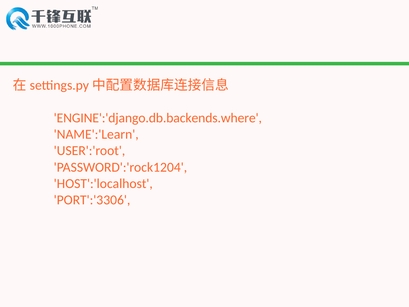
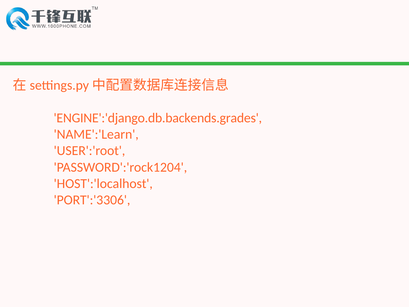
ENGINE':'django.db.backends.where: ENGINE':'django.db.backends.where -> ENGINE':'django.db.backends.grades (158, 118)
